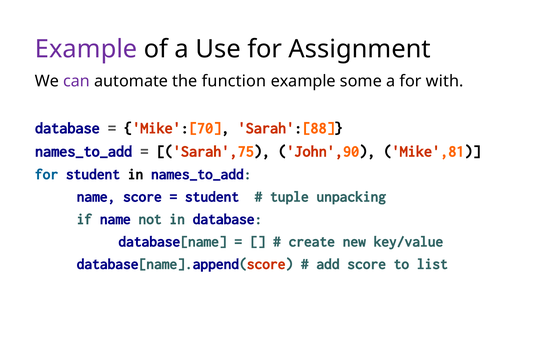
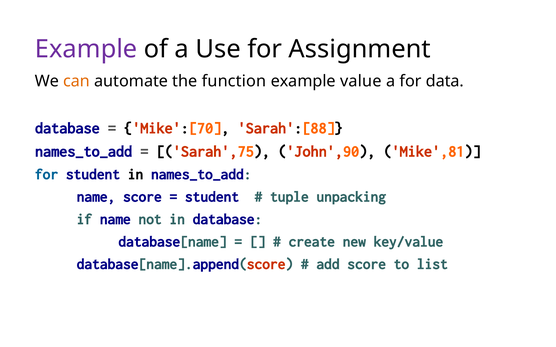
can colour: purple -> orange (76, 81)
some: some -> value (361, 81)
with: with -> data (445, 81)
